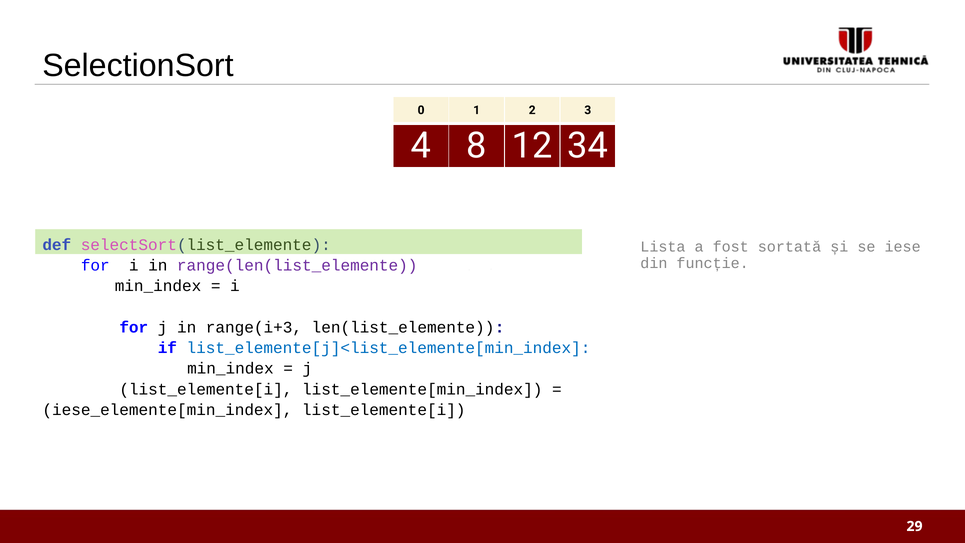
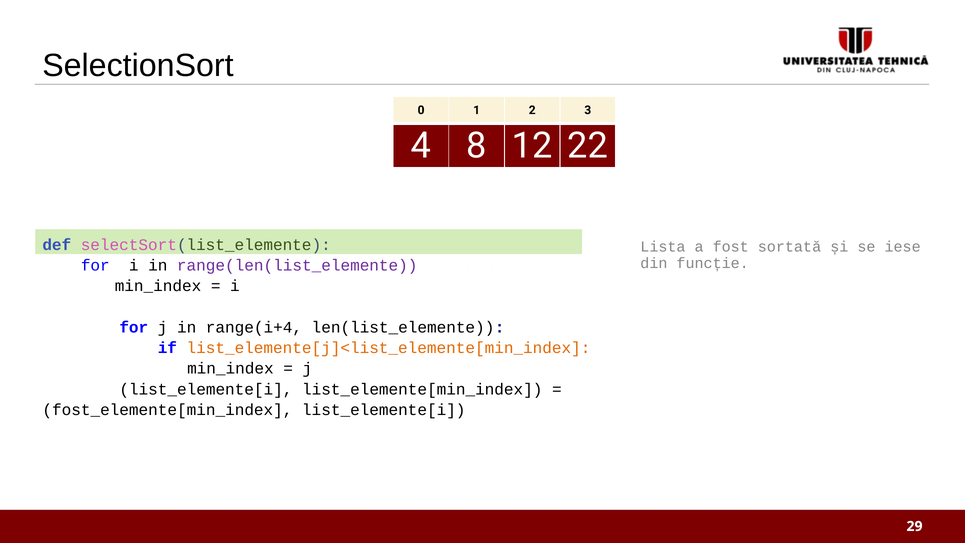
34: 34 -> 22 (588, 146)
range(i+3: range(i+3 -> range(i+4 (254, 327)
list_elemente[j]<list_elemente[min_index colour: blue -> orange (388, 348)
iese_elemente[min_index: iese_elemente[min_index -> fost_elemente[min_index (167, 410)
